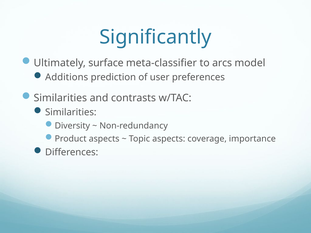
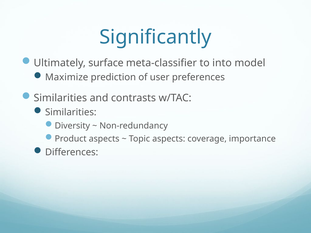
arcs: arcs -> into (222, 63)
Additions: Additions -> Maximize (67, 77)
